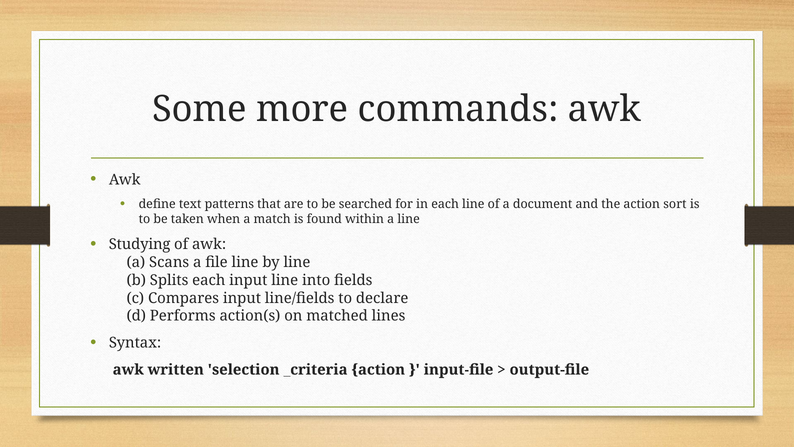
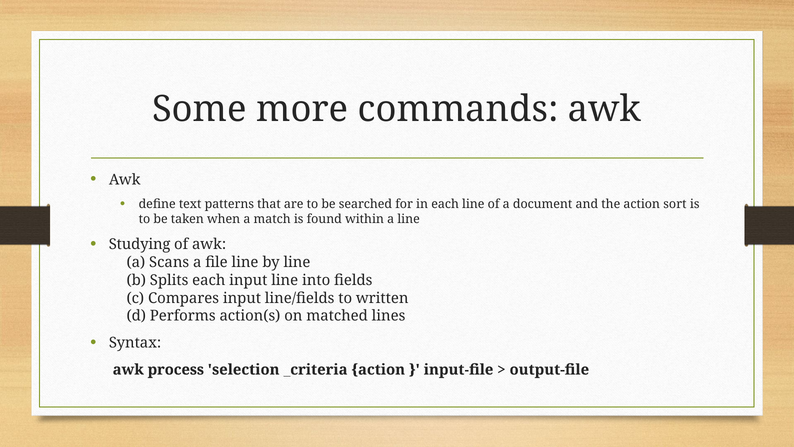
declare: declare -> written (382, 298)
written: written -> process (176, 369)
